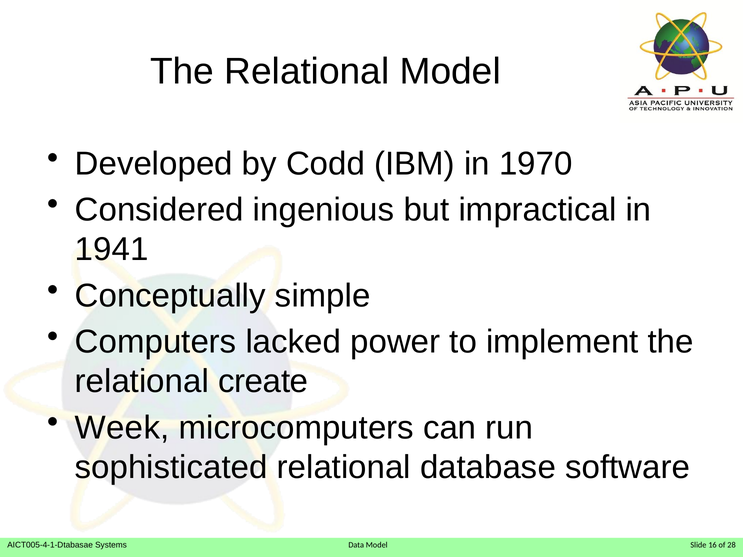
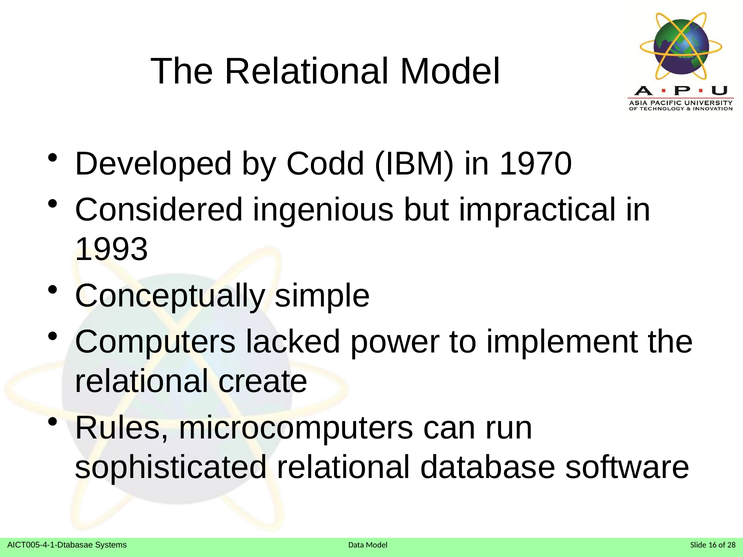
1941: 1941 -> 1993 (112, 250)
Week: Week -> Rules (122, 428)
